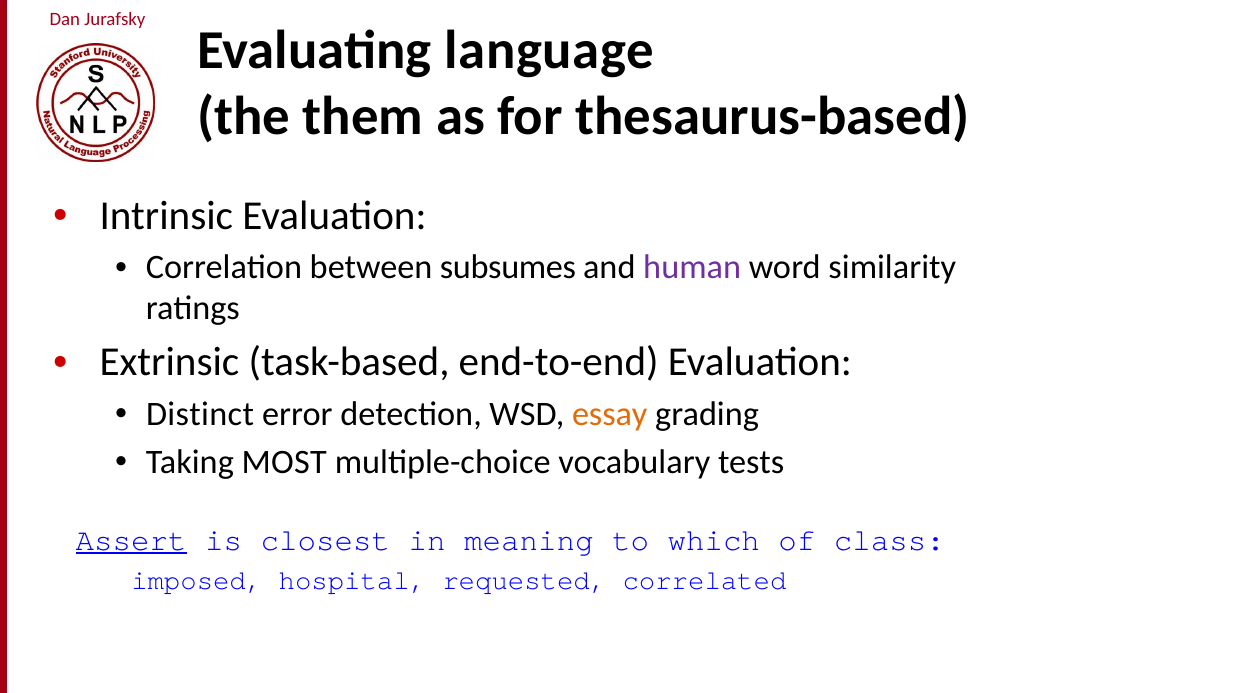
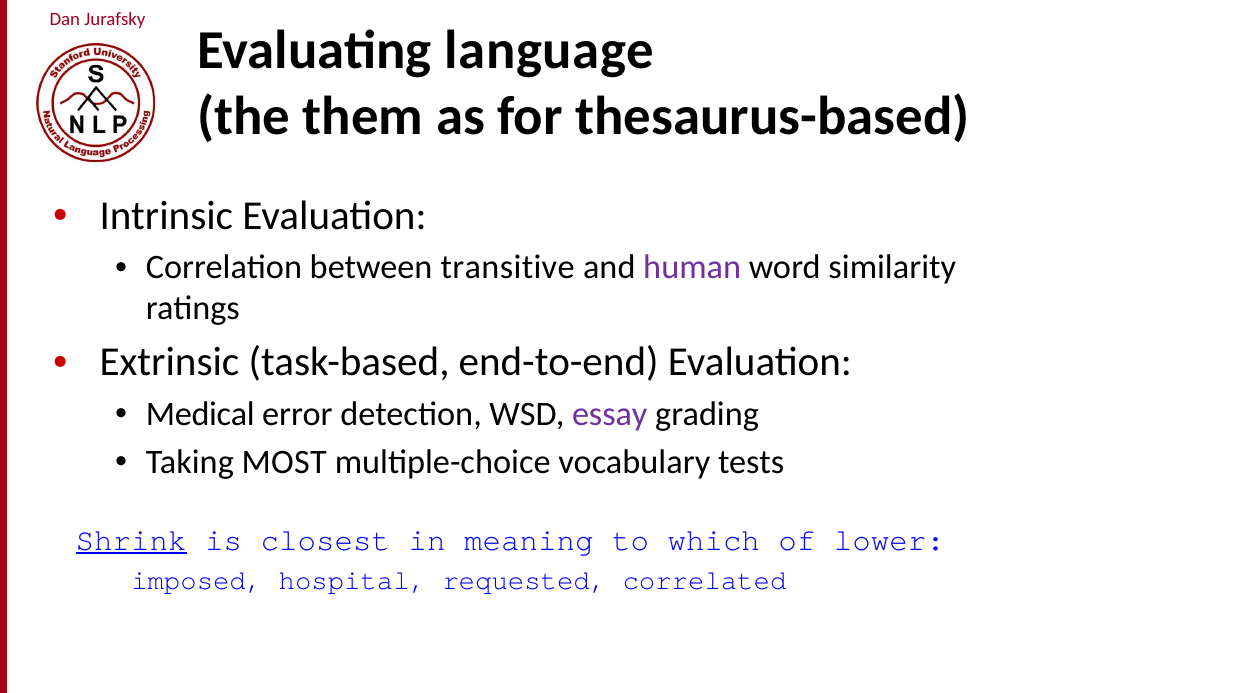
subsumes: subsumes -> transitive (508, 268)
Distinct: Distinct -> Medical (200, 414)
essay colour: orange -> purple (610, 414)
Assert: Assert -> Shrink (131, 541)
class: class -> lower (889, 541)
